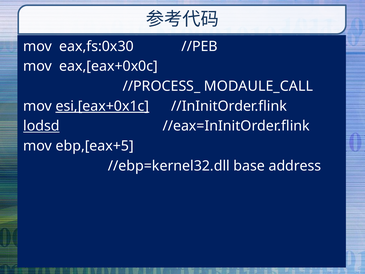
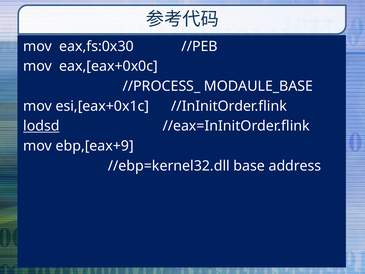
MODAULE_CALL: MODAULE_CALL -> MODAULE_BASE (259, 86)
esi,[eax+0x1c underline: present -> none (102, 106)
ebp,[eax+5: ebp,[eax+5 -> ebp,[eax+9 (95, 146)
